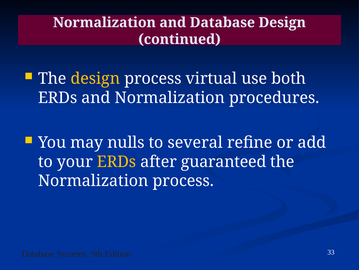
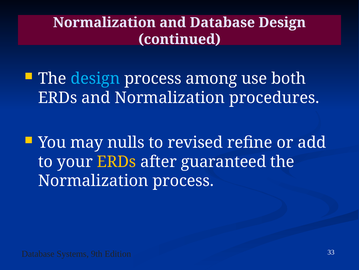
design colour: yellow -> light blue (95, 78)
virtual: virtual -> among (212, 78)
several: several -> revised (195, 142)
